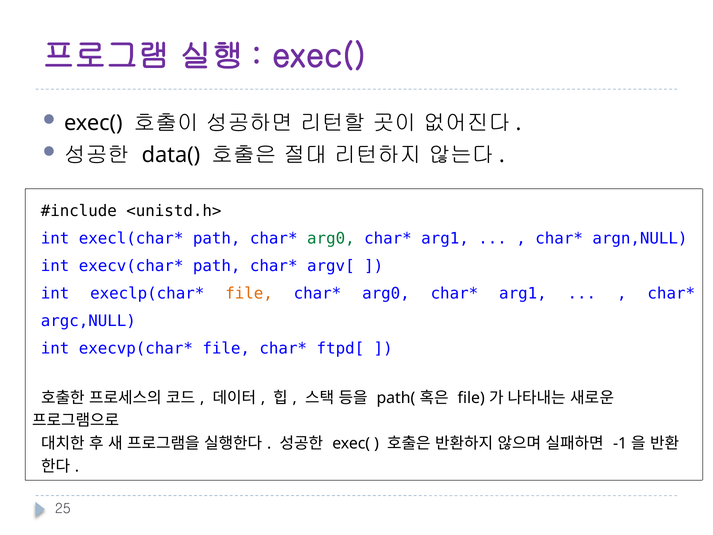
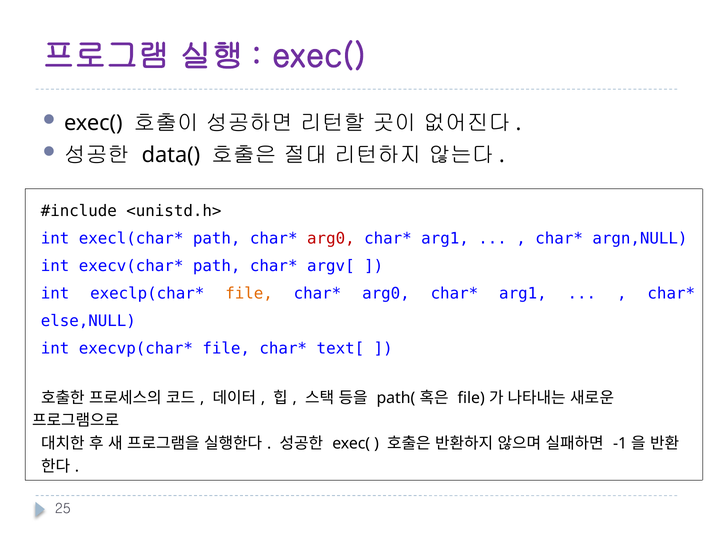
arg0 colour: green -> red (331, 238)
argc,NULL: argc,NULL -> else,NULL (88, 321)
ftpd[: ftpd[ -> text[ (340, 348)
